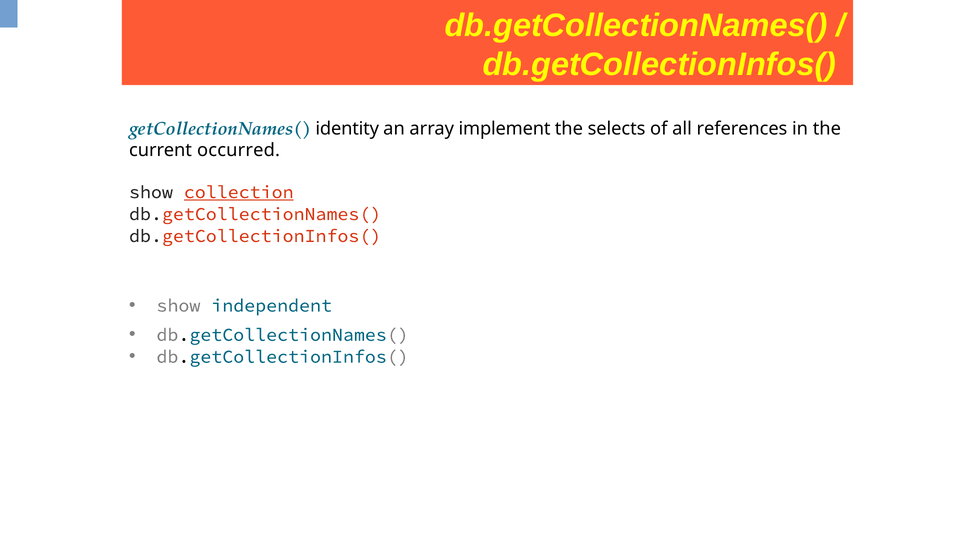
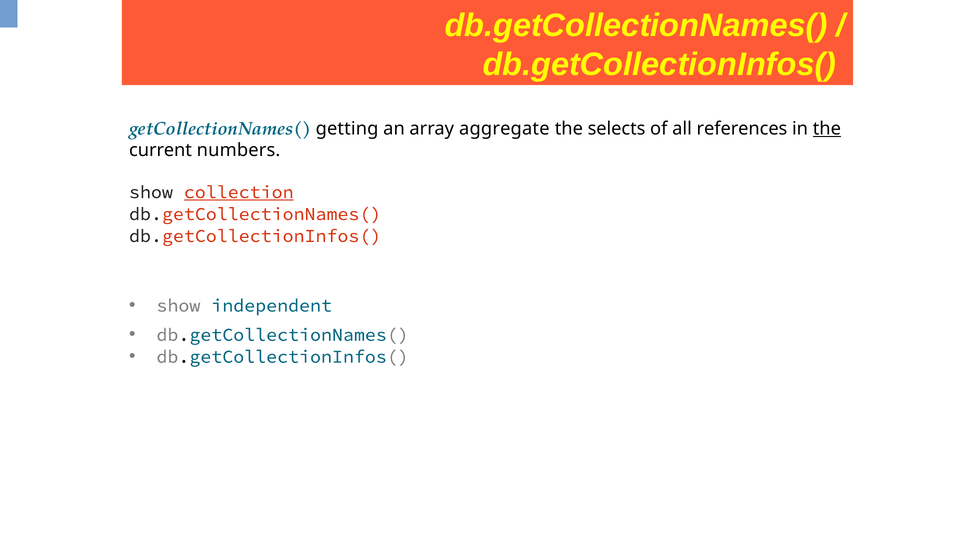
identity: identity -> getting (347, 129)
implement: implement -> aggregate (504, 129)
the underline: none -> present (827, 129)
occurred: occurred -> numbers (239, 151)
